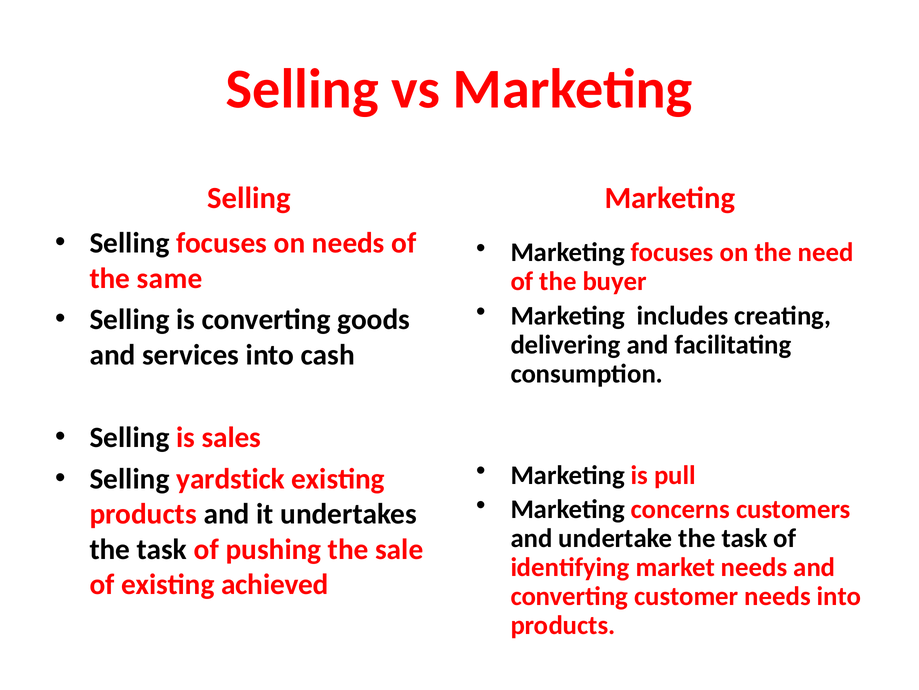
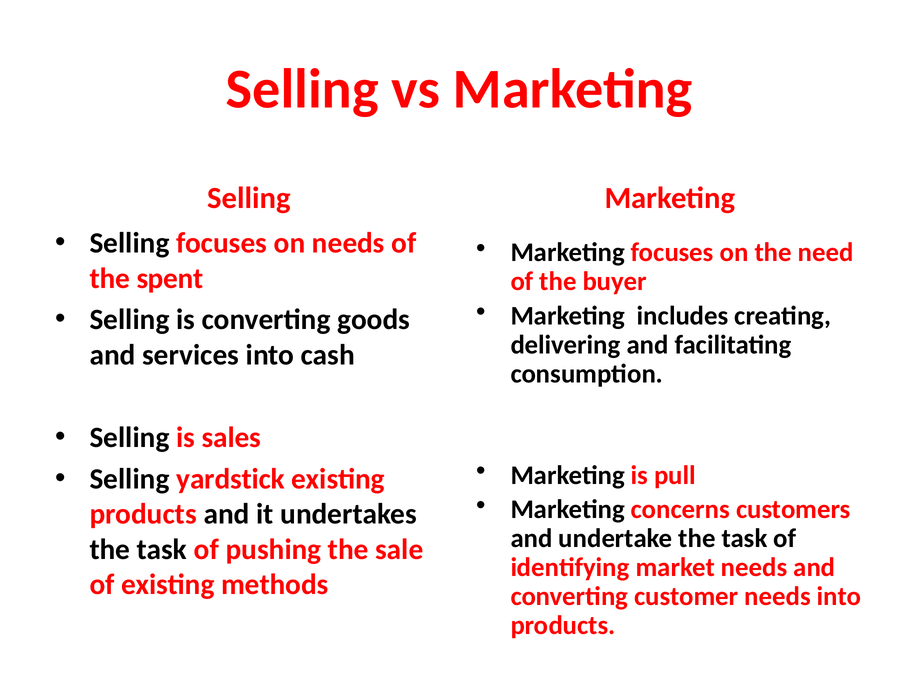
same: same -> spent (170, 278)
achieved: achieved -> methods (275, 584)
